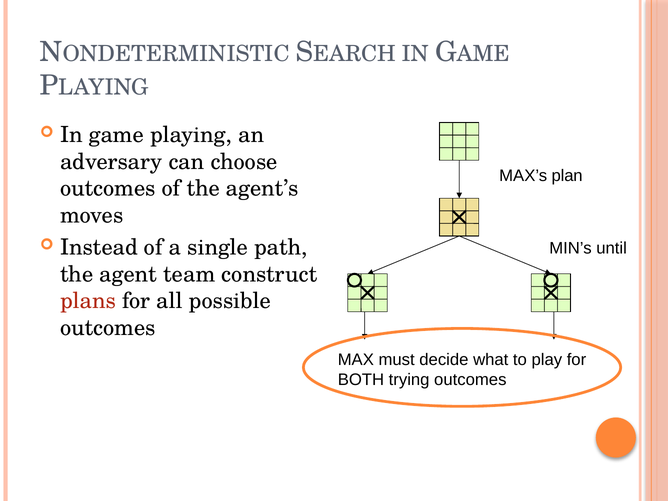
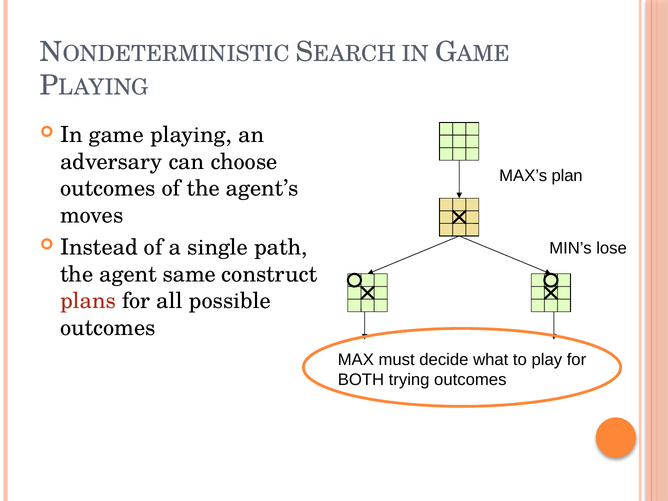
until: until -> lose (612, 248)
team: team -> same (189, 274)
